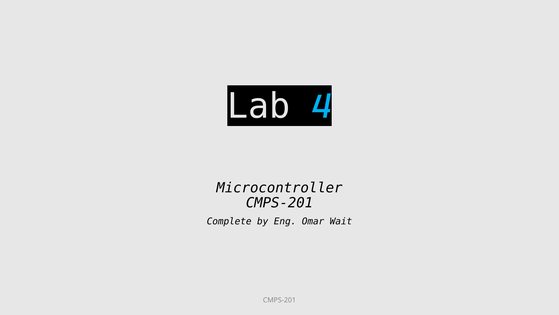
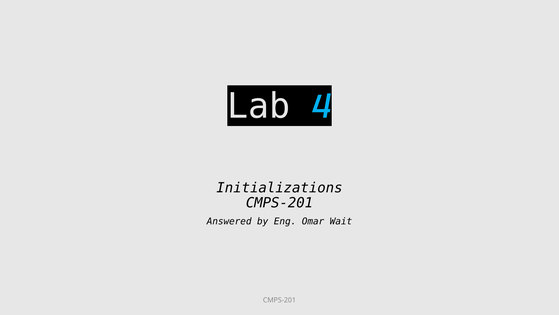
Microcontroller: Microcontroller -> Initializations (279, 188)
Complete: Complete -> Answered (229, 221)
